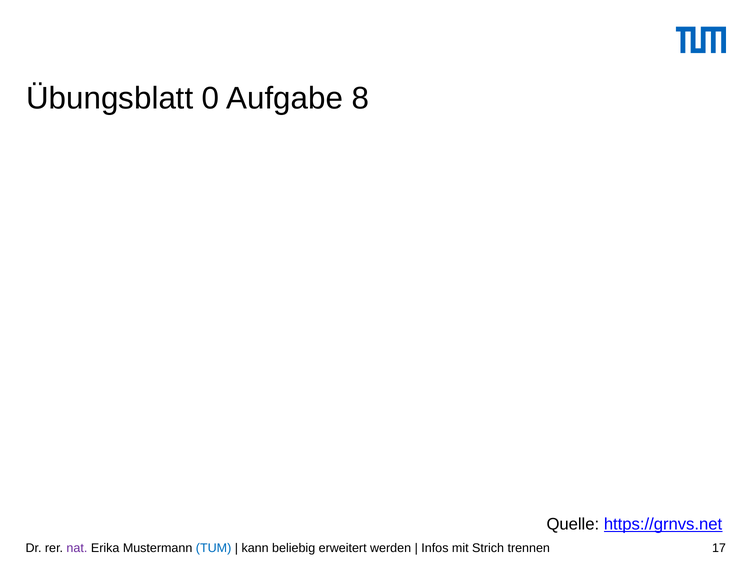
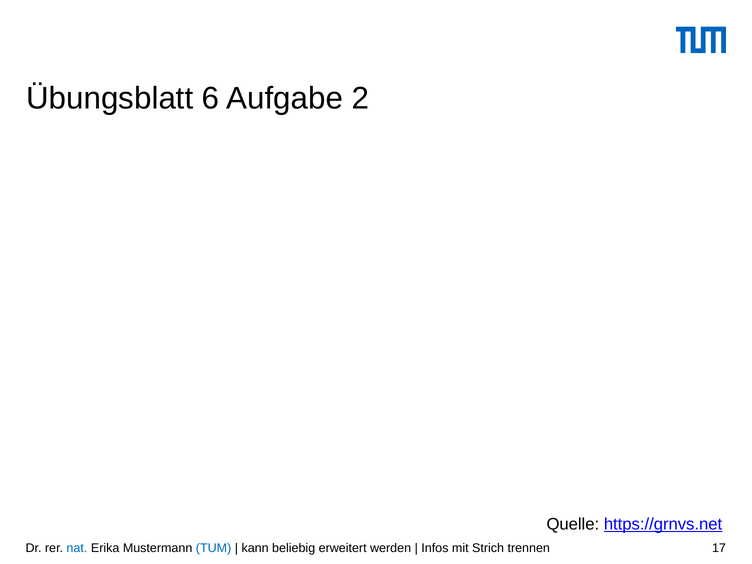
0: 0 -> 6 (211, 99)
8: 8 -> 2 (360, 99)
nat colour: purple -> blue (77, 548)
